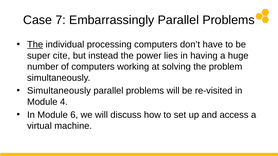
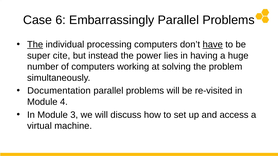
7: 7 -> 6 (61, 20)
have underline: none -> present (213, 45)
Simultaneously: Simultaneously -> Documentation (59, 91)
6: 6 -> 3 (74, 115)
